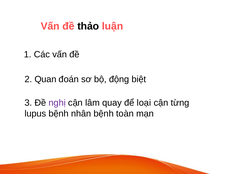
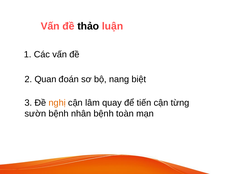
động: động -> nang (119, 79)
nghị colour: purple -> orange (57, 103)
loại: loại -> tiến (144, 103)
lupus: lupus -> sườn (35, 114)
